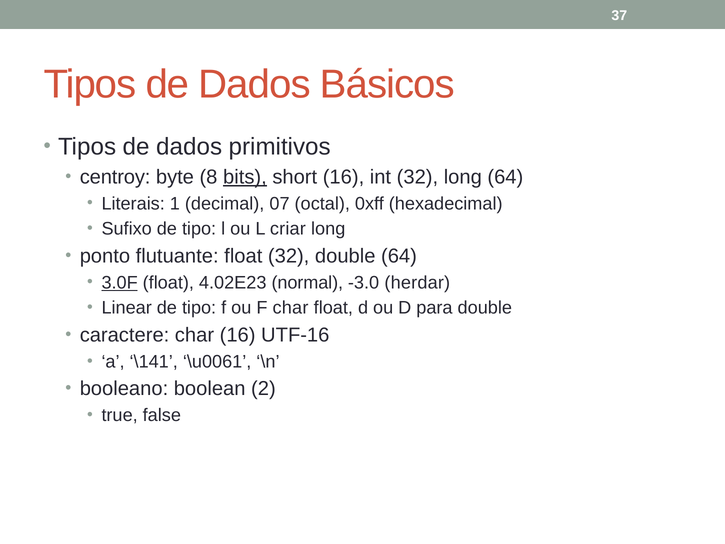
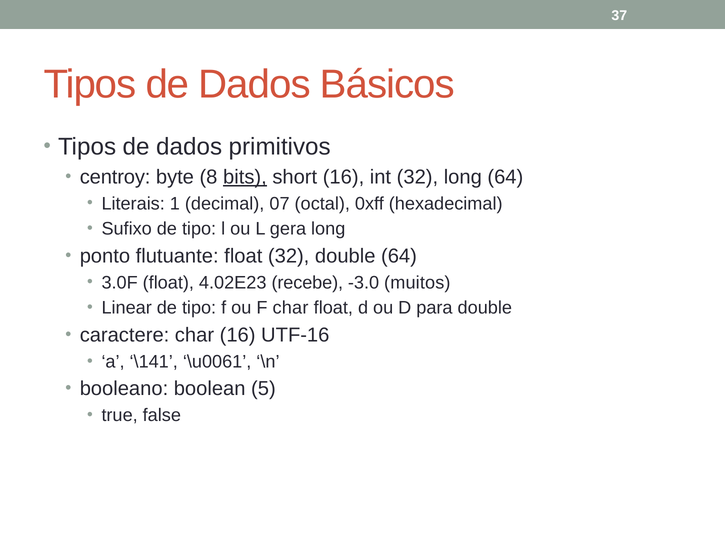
criar: criar -> gera (288, 229)
3.0F underline: present -> none (120, 282)
normal: normal -> recebe (307, 282)
herdar: herdar -> muitos (417, 282)
2: 2 -> 5 (263, 389)
